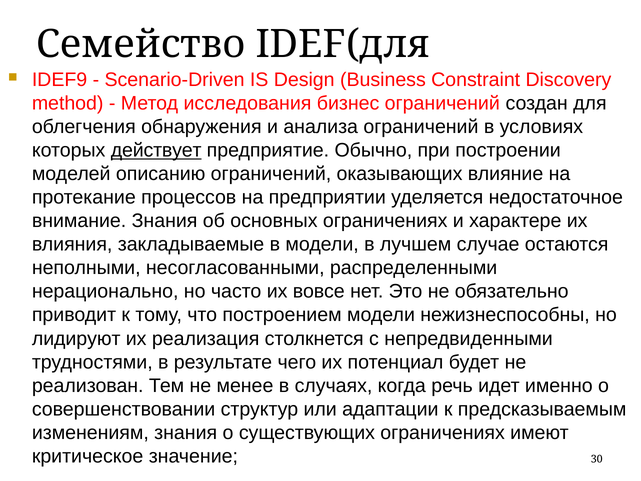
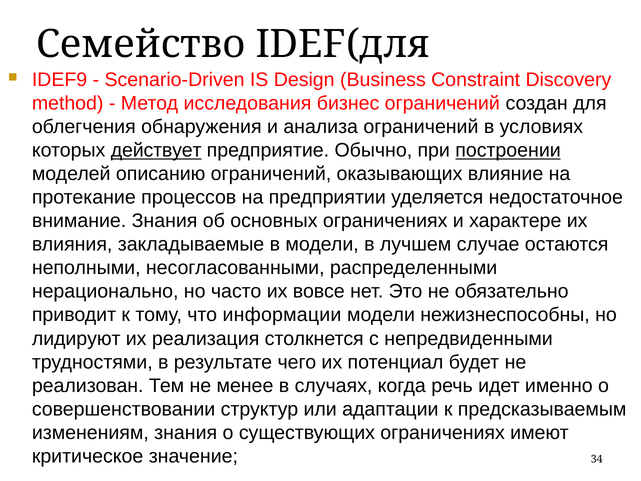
построении underline: none -> present (508, 150)
построением: построением -> информации (282, 315)
30: 30 -> 34 (597, 459)
